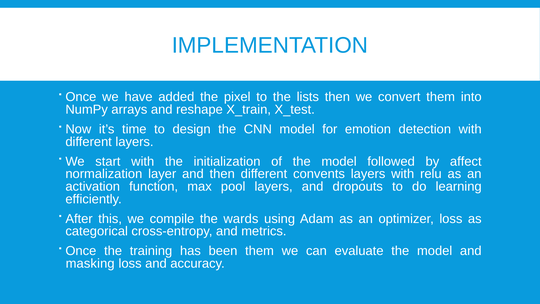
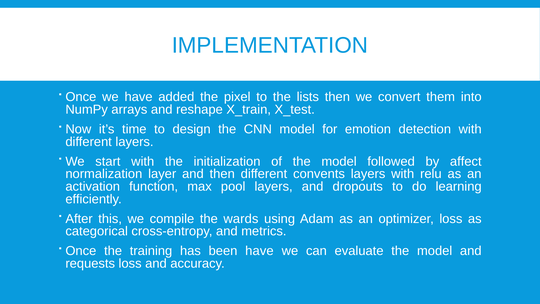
been them: them -> have (259, 251)
masking: masking -> requests (90, 263)
